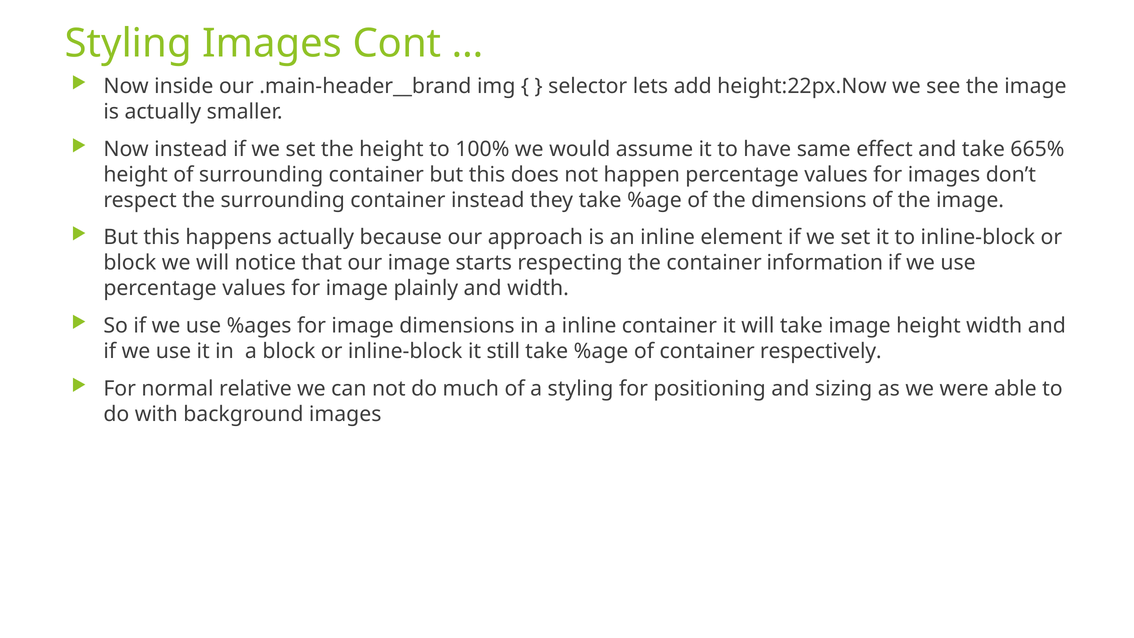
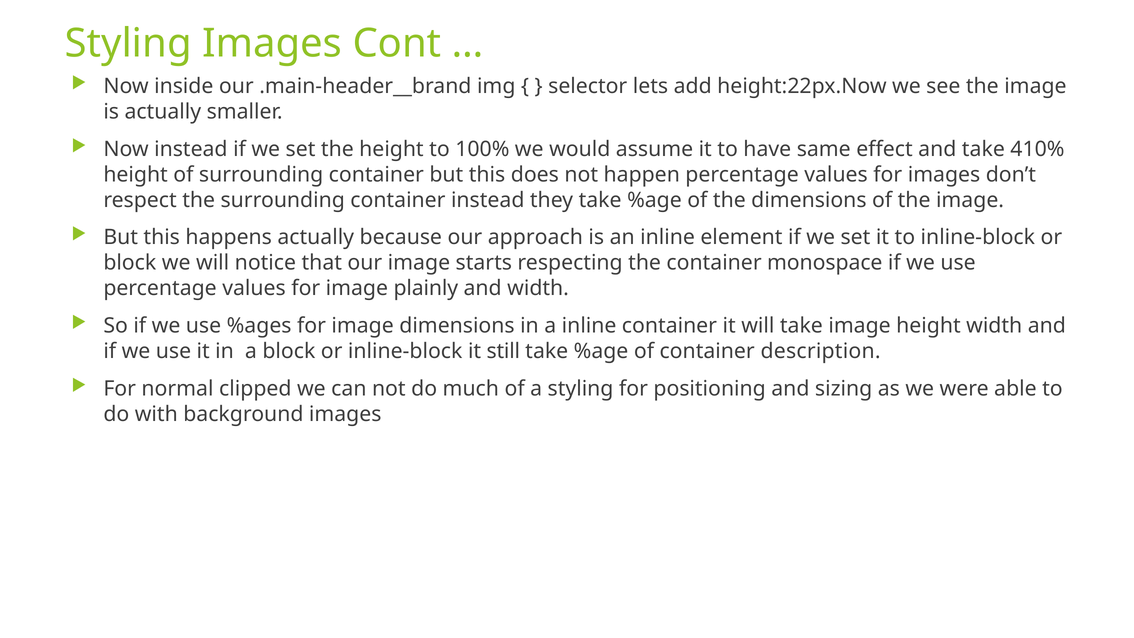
665%: 665% -> 410% (1037, 149)
information: information -> monospace (825, 263)
respectively: respectively -> description (821, 351)
relative: relative -> clipped (255, 389)
